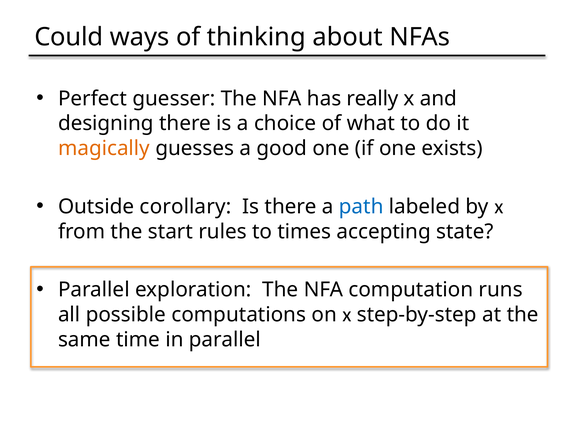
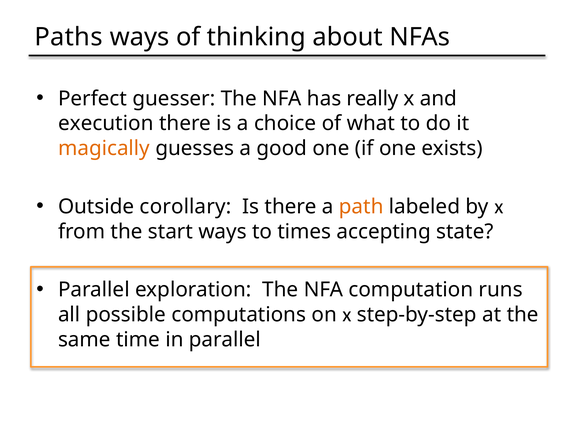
Could: Could -> Paths (69, 37)
designing: designing -> execution (106, 123)
path colour: blue -> orange (361, 206)
start rules: rules -> ways (223, 231)
